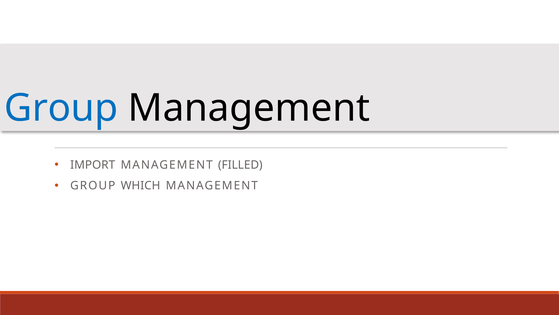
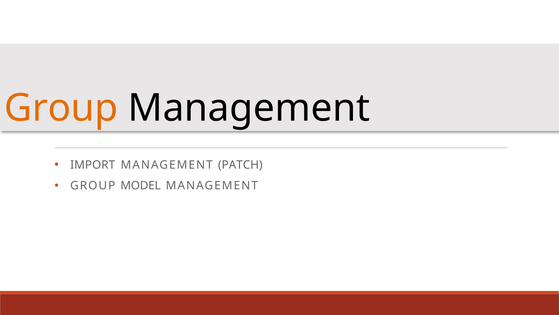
Group colour: blue -> orange (61, 108)
FILLED: FILLED -> PATCH (240, 165)
WHICH: WHICH -> MODEL (141, 185)
